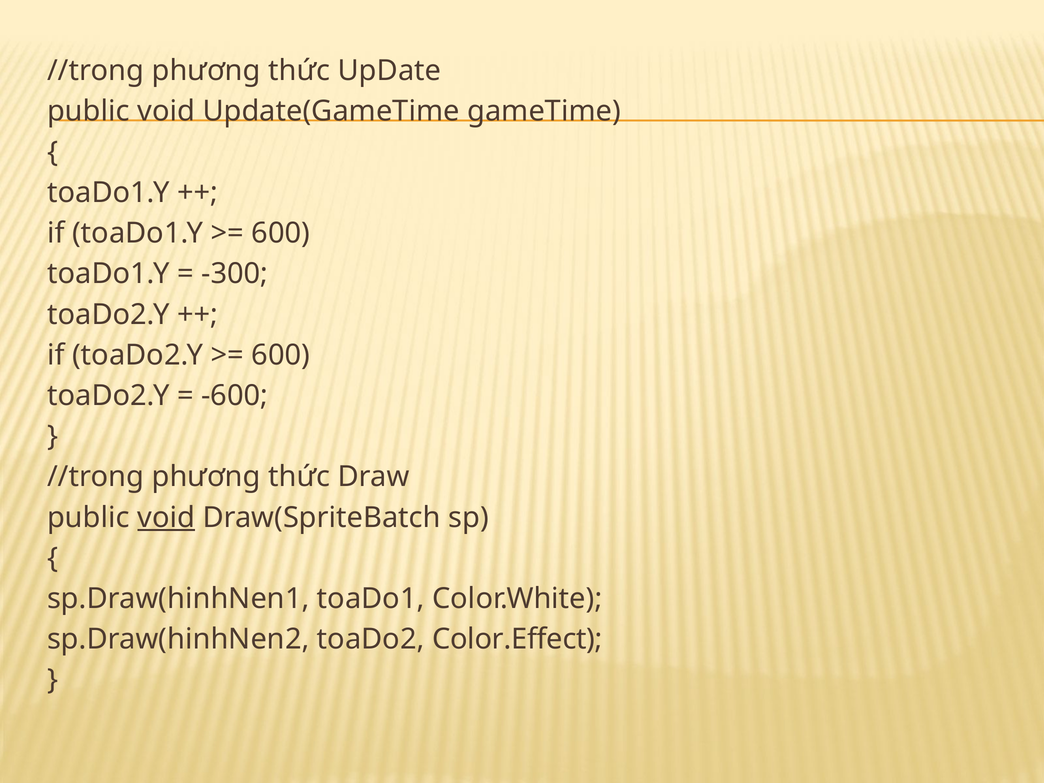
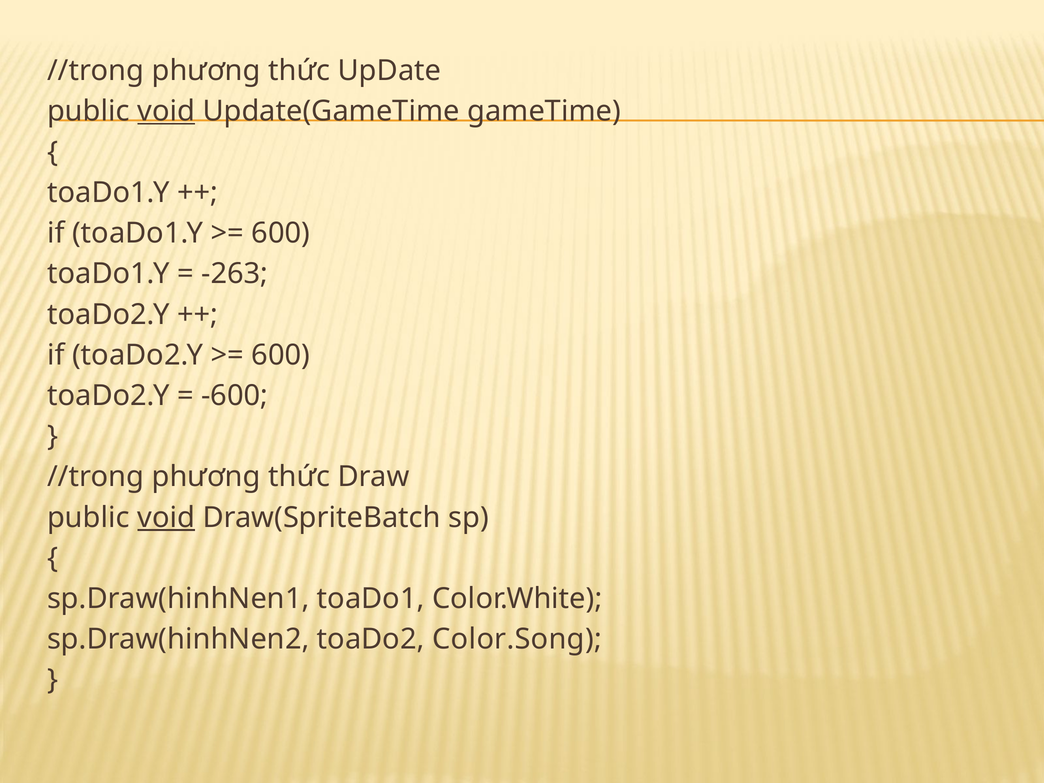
void underline: none -> present (166, 111)
-300: -300 -> -263 (235, 274)
Color.Effect: Color.Effect -> Color.Song (517, 639)
